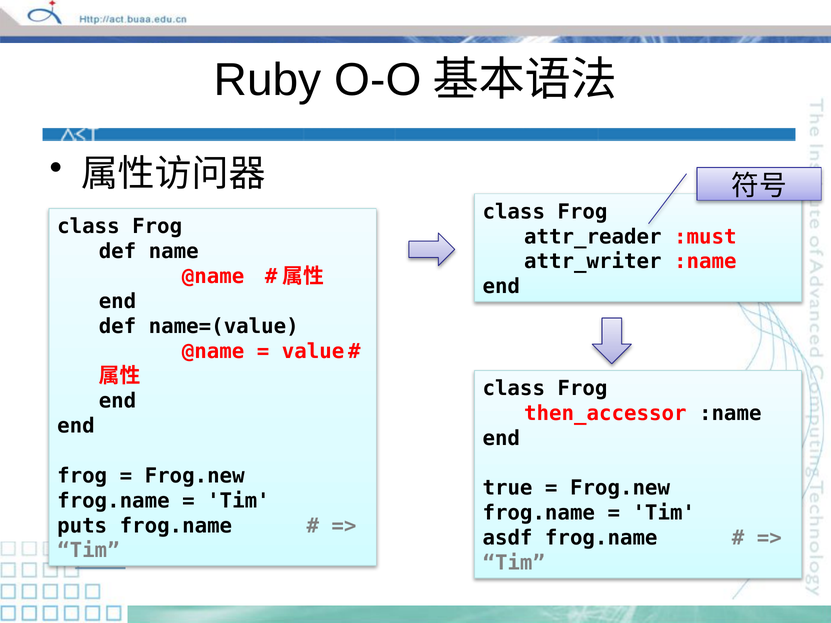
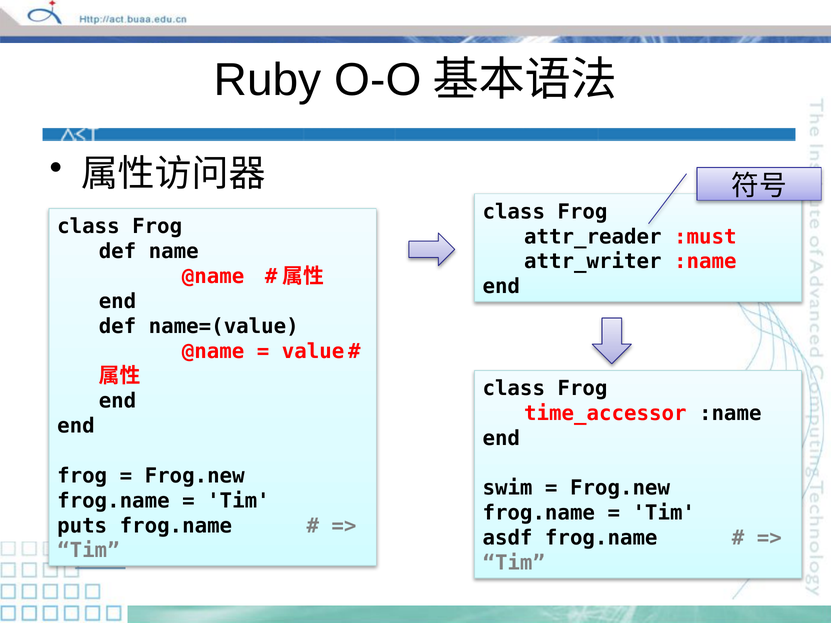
then_accessor: then_accessor -> time_accessor (605, 413)
true: true -> swim (508, 488)
